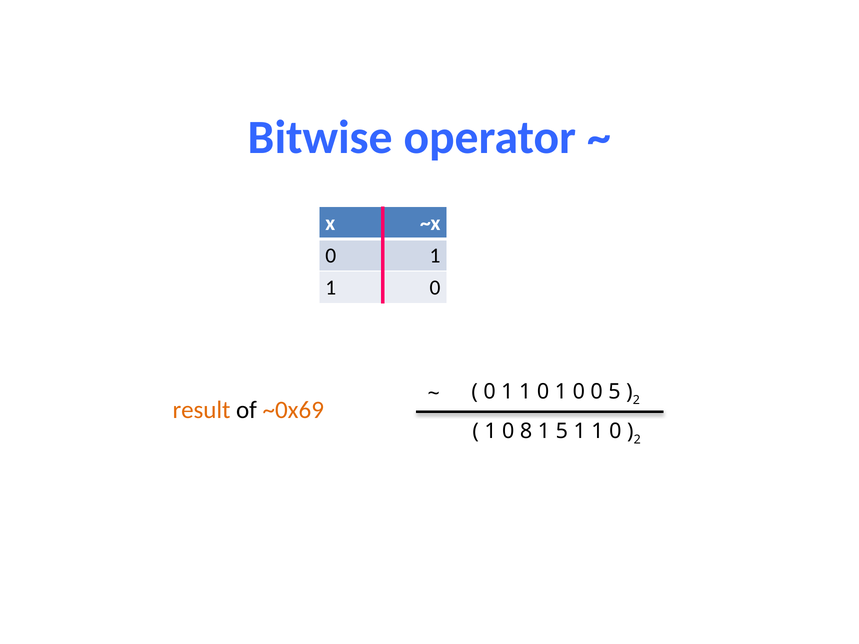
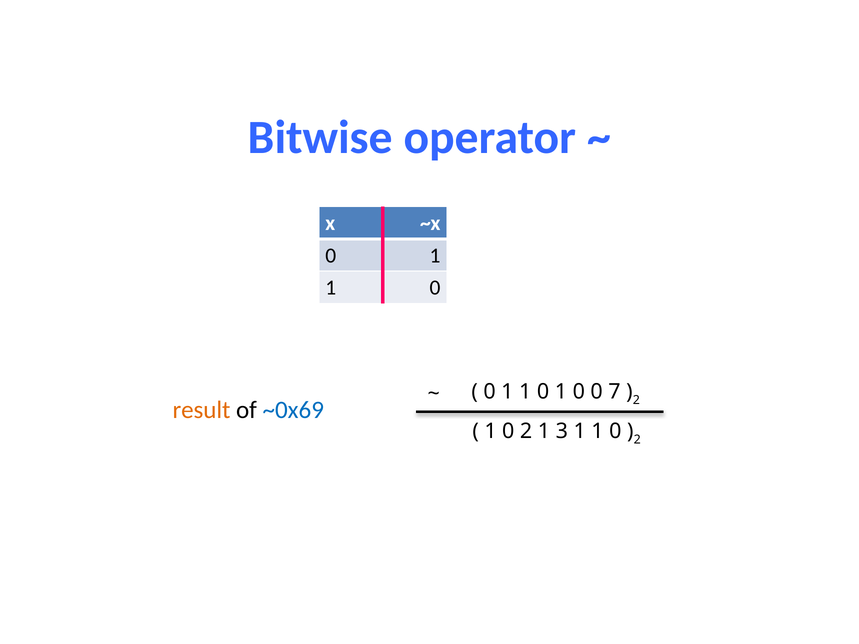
0 5: 5 -> 7 (614, 392)
~0x69 colour: orange -> blue (293, 410)
0 8: 8 -> 2 (526, 431)
1 5: 5 -> 3 (562, 431)
